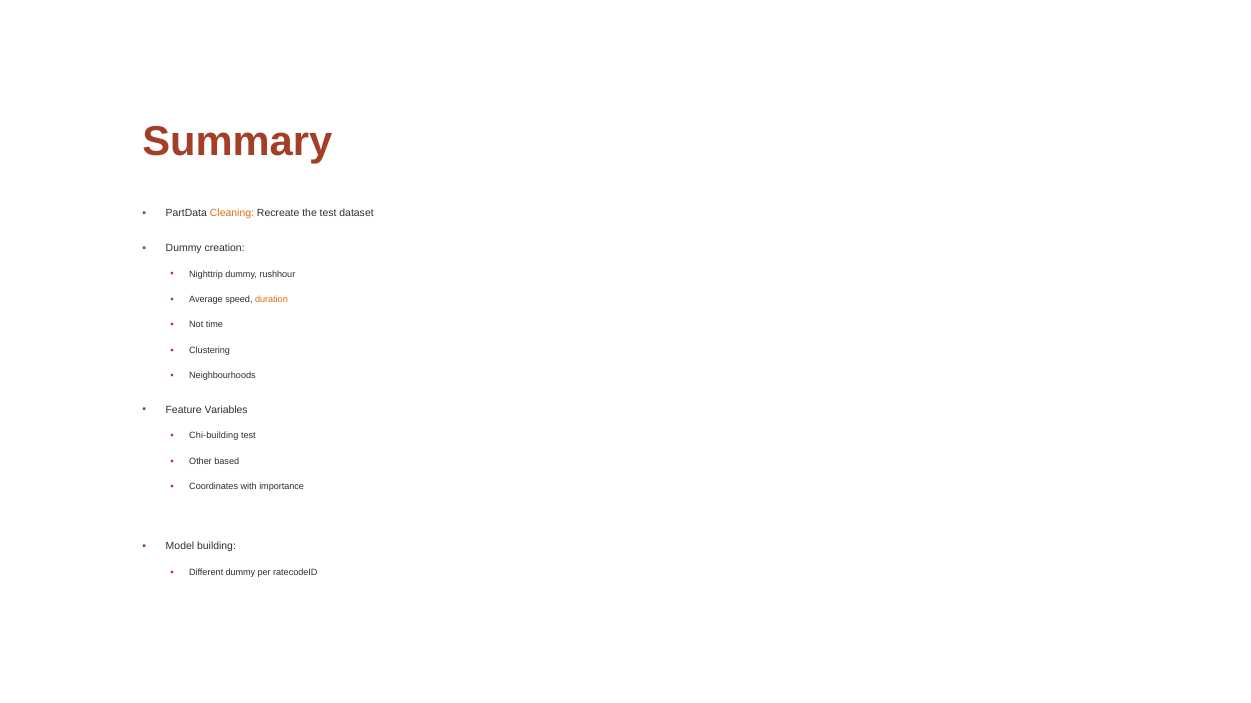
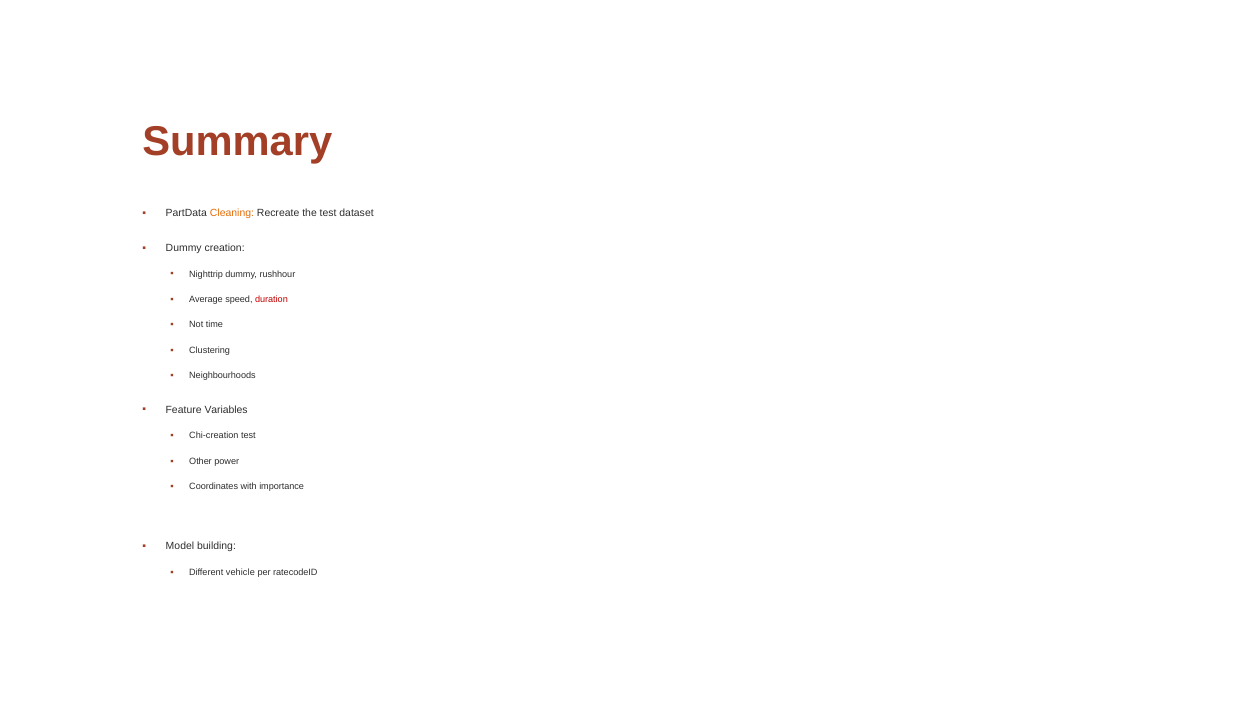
duration colour: orange -> red (271, 300)
Chi-building: Chi-building -> Chi-creation (214, 436)
based: based -> power (227, 462)
Different dummy: dummy -> vehicle (240, 573)
